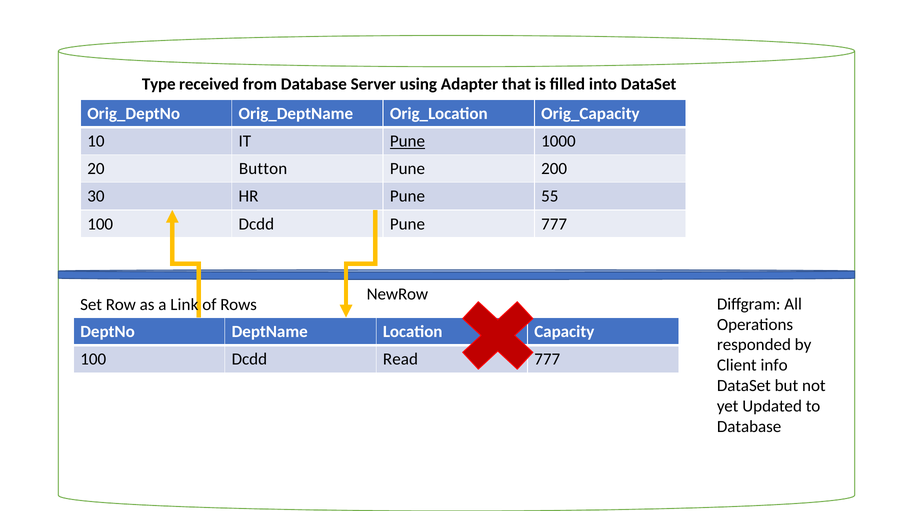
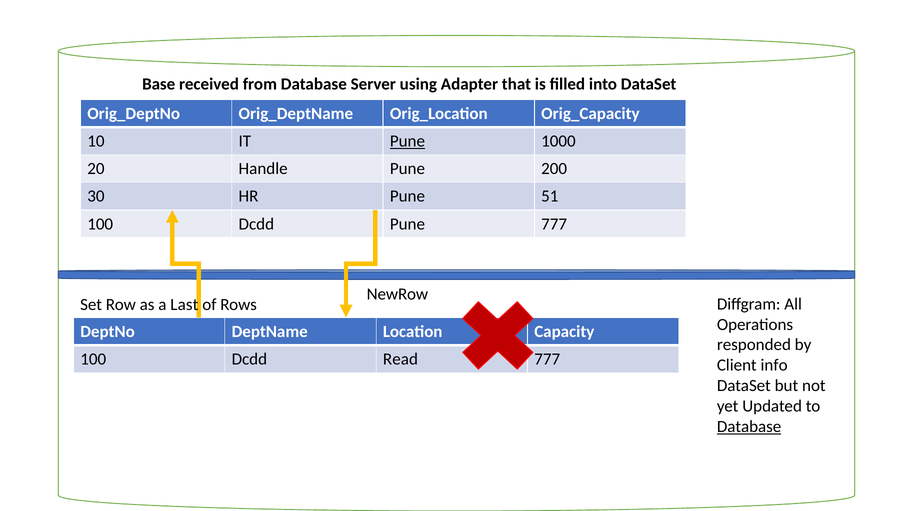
Type: Type -> Base (159, 84)
Button: Button -> Handle (263, 169)
55: 55 -> 51 (550, 196)
Link: Link -> Last (184, 305)
Database underline: none -> present (749, 426)
